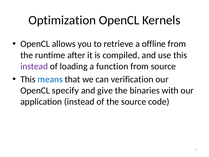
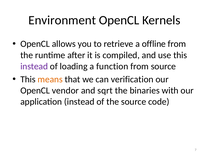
Optimization: Optimization -> Environment (62, 20)
means colour: blue -> orange (50, 79)
specify: specify -> vendor (65, 90)
give: give -> sqrt (105, 90)
